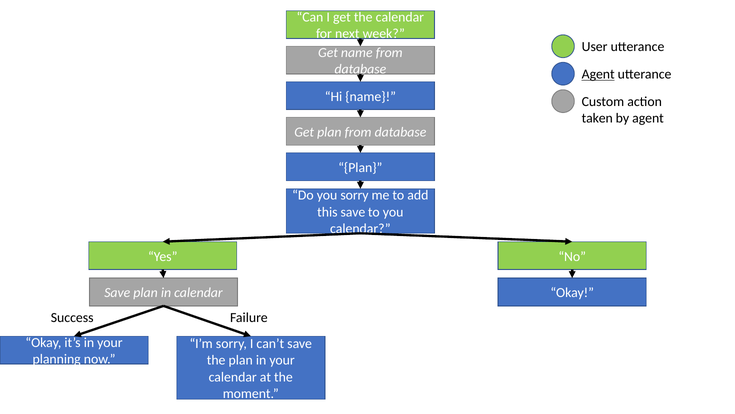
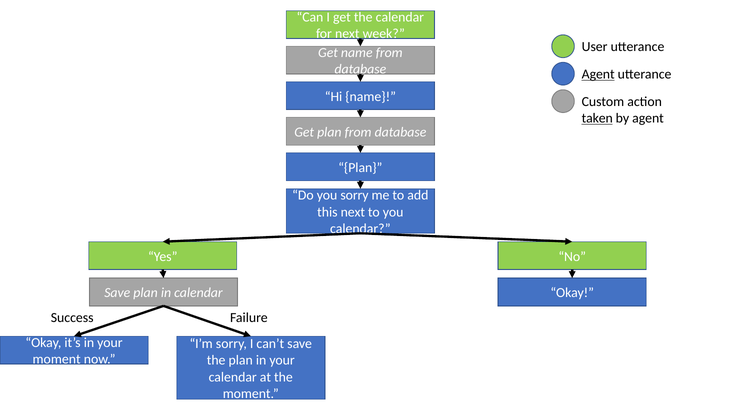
taken underline: none -> present (597, 118)
this save: save -> next (353, 212)
planning: planning -> moment (57, 359)
